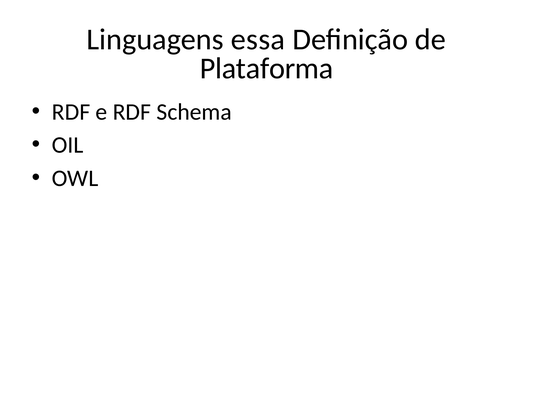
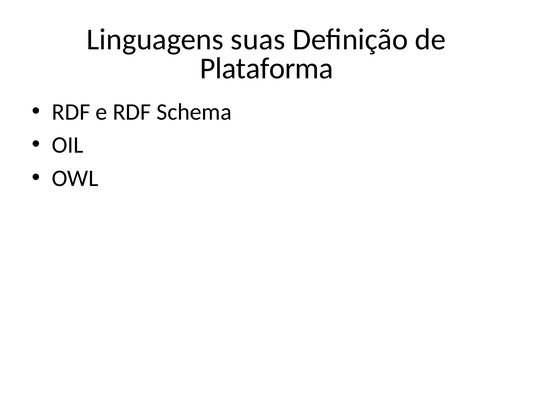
essa: essa -> suas (258, 39)
